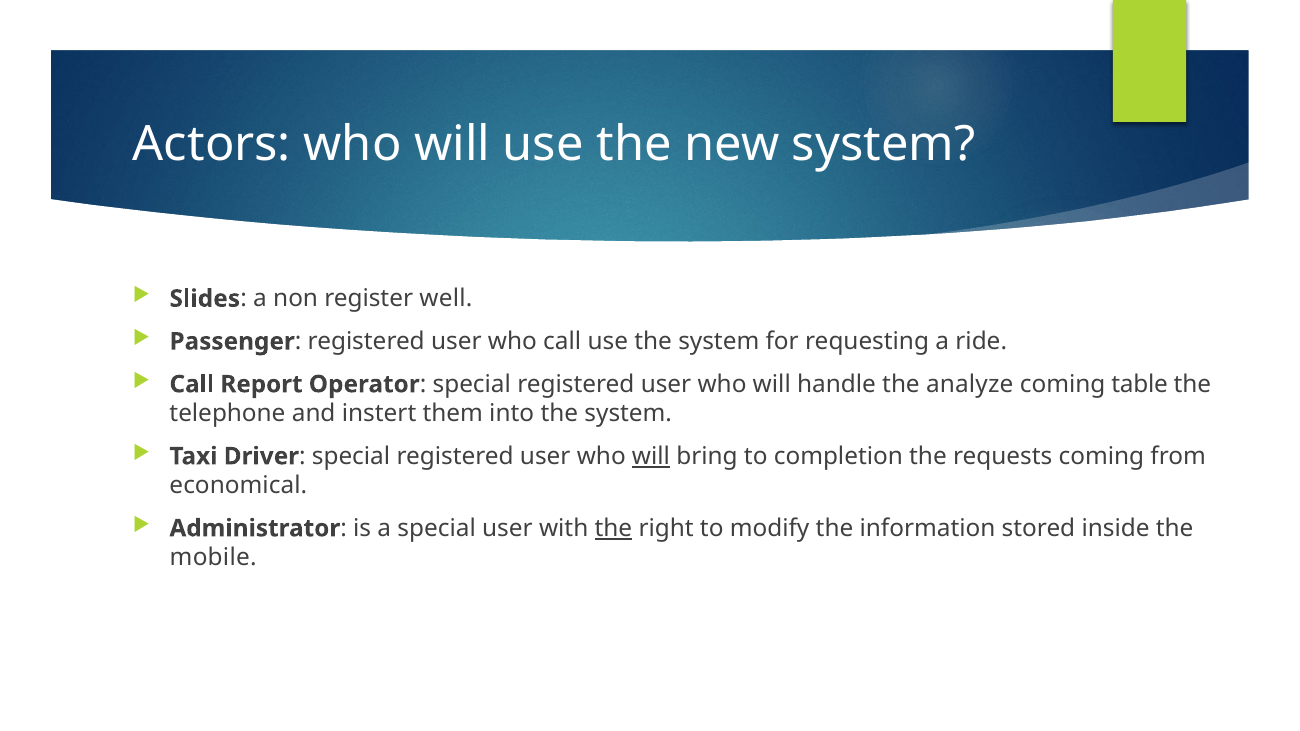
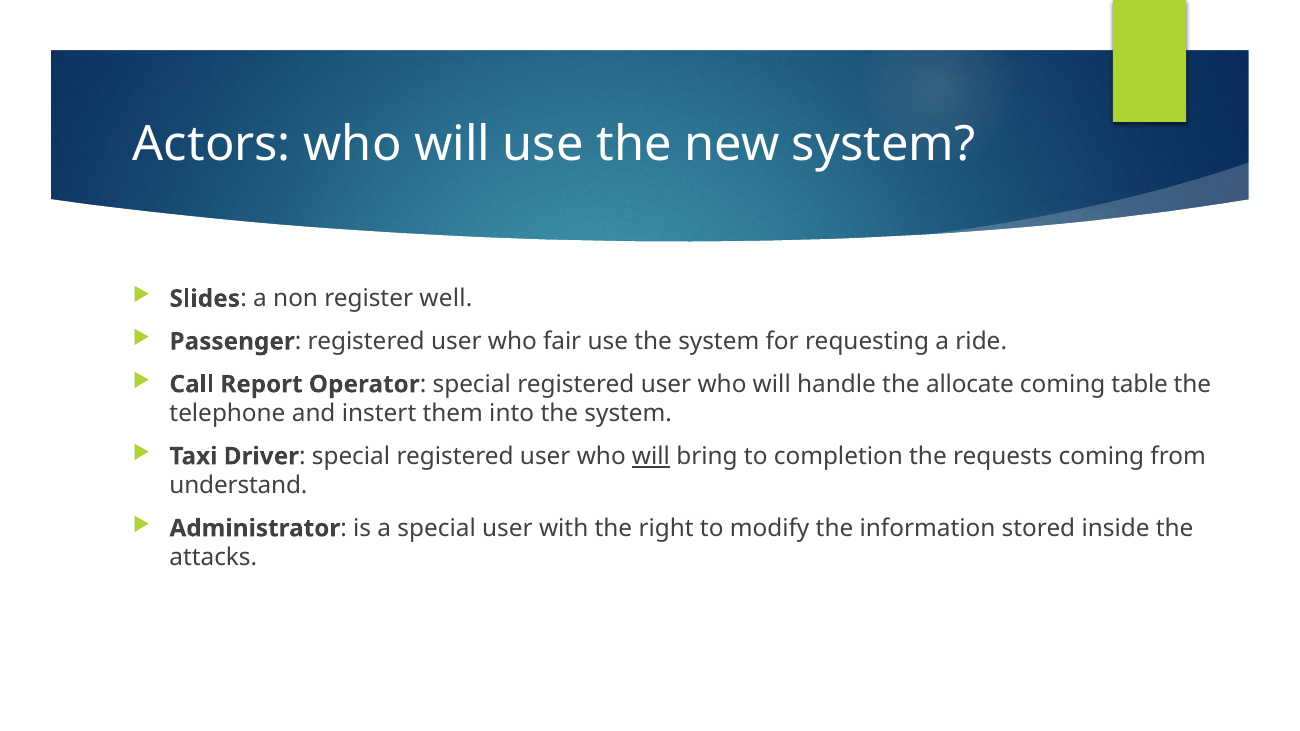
who call: call -> fair (562, 342)
analyze: analyze -> allocate (970, 384)
economical: economical -> understand (238, 486)
the underline: present -> none (613, 529)
mobile: mobile -> attacks (213, 558)
